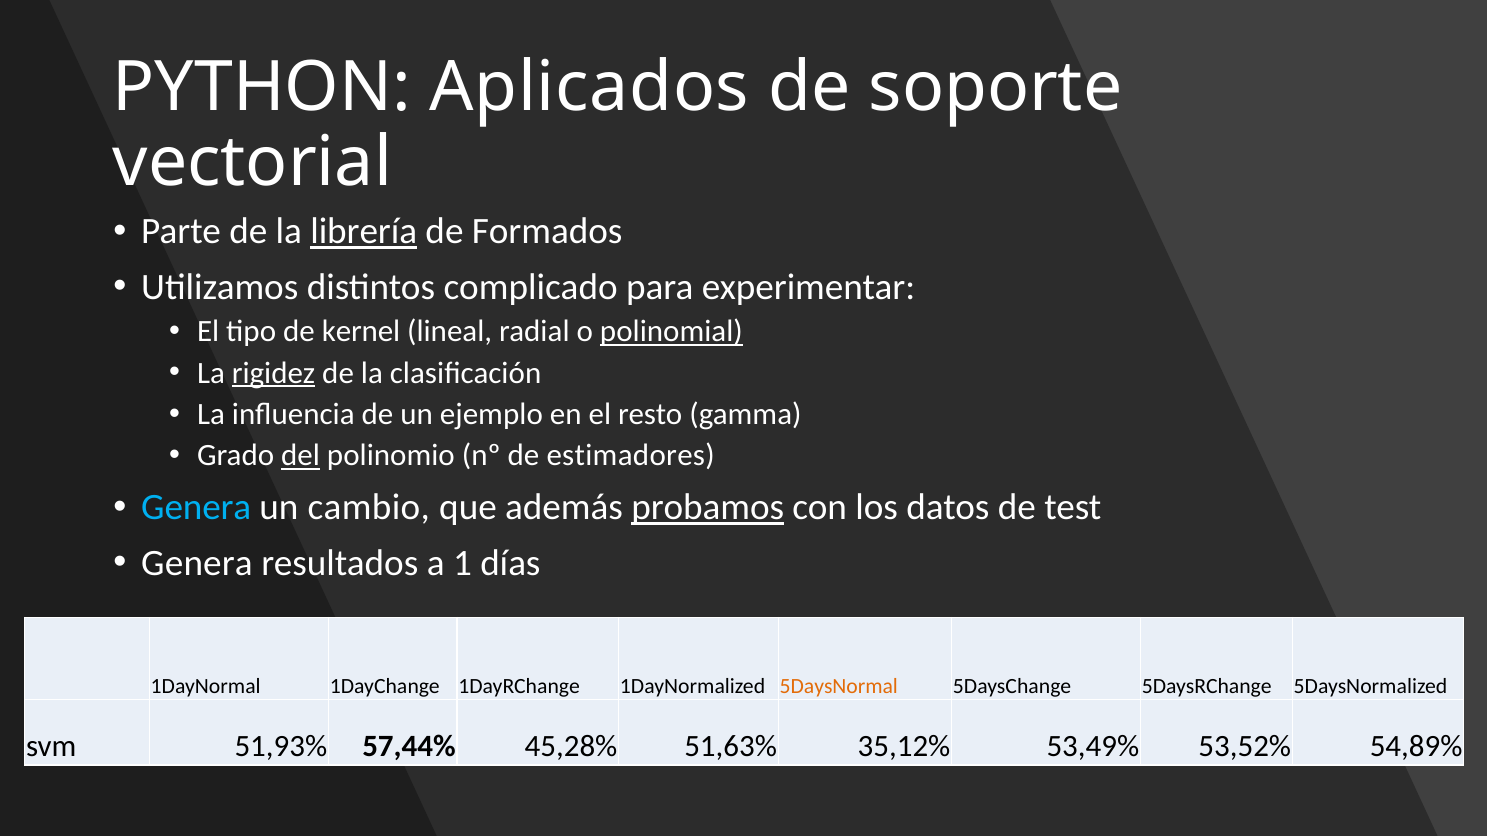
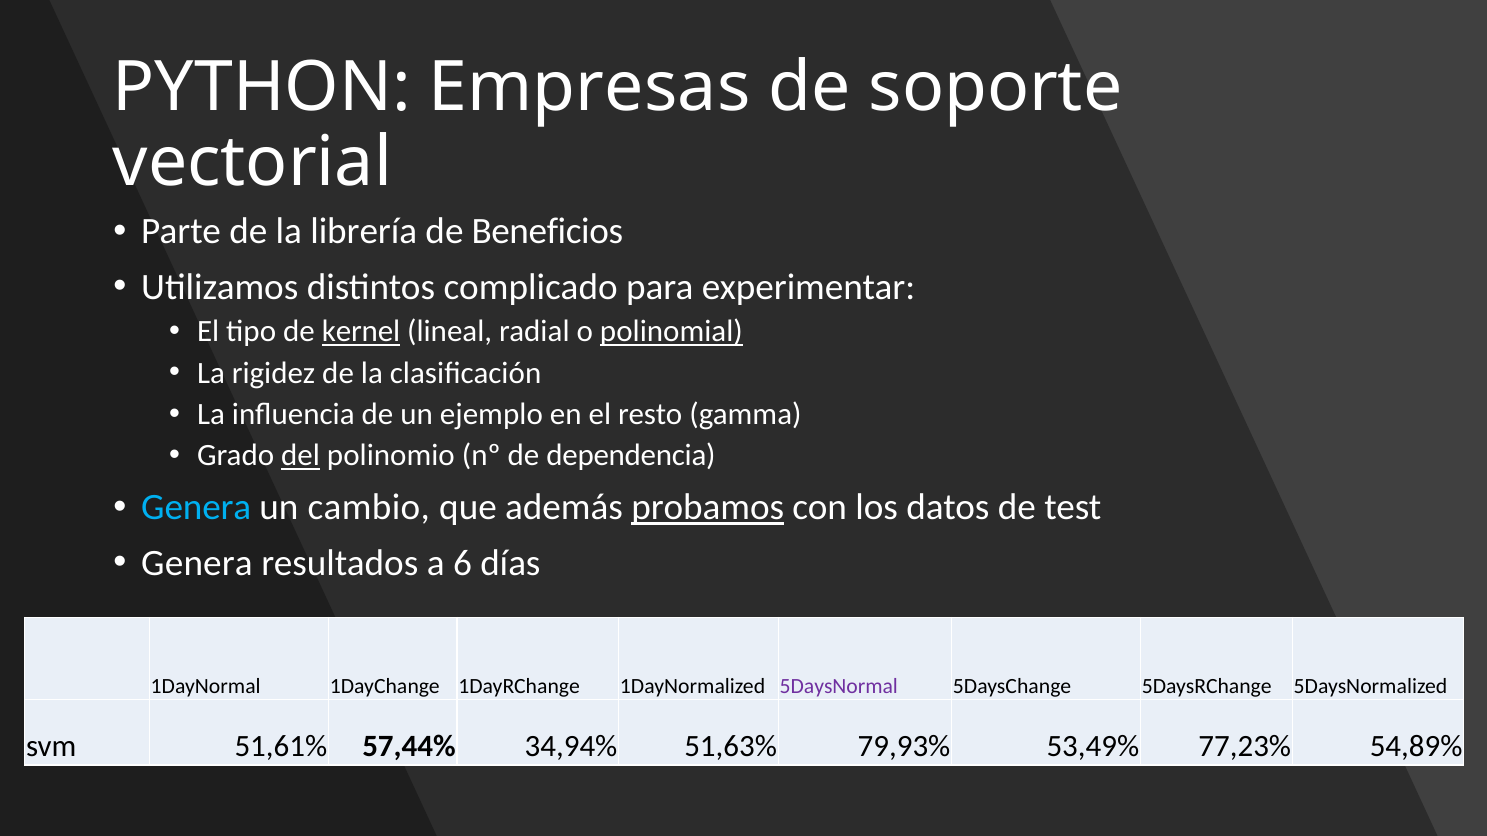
Aplicados: Aplicados -> Empresas (590, 87)
librería underline: present -> none (364, 232)
Formados: Formados -> Beneficios (547, 232)
kernel underline: none -> present (361, 332)
rigidez underline: present -> none (273, 373)
estimadores: estimadores -> dependencia (631, 456)
1: 1 -> 6 (462, 563)
5DaysNormal colour: orange -> purple (839, 687)
51,93%: 51,93% -> 51,61% (281, 747)
45,28%: 45,28% -> 34,94% (571, 747)
35,12%: 35,12% -> 79,93% (904, 747)
53,52%: 53,52% -> 77,23% (1245, 747)
